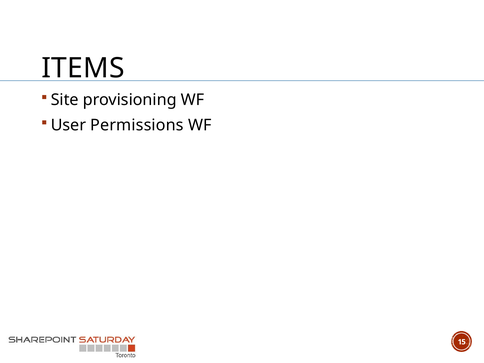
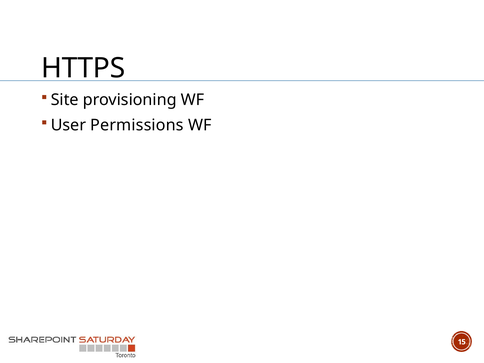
ITEMS: ITEMS -> HTTPS (83, 68)
